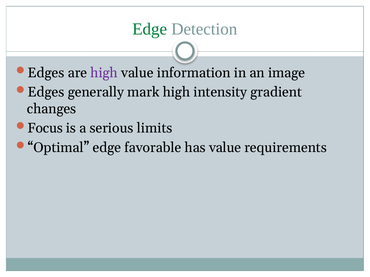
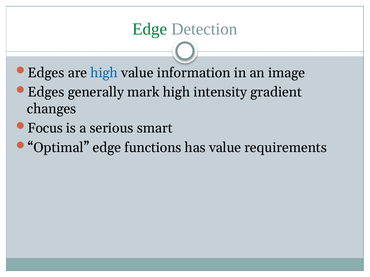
high colour: purple -> blue (104, 73)
limits: limits -> smart (155, 128)
favorable: favorable -> functions (153, 148)
